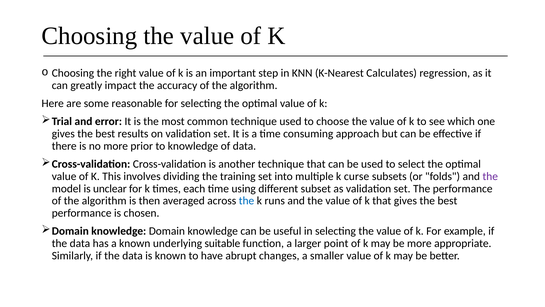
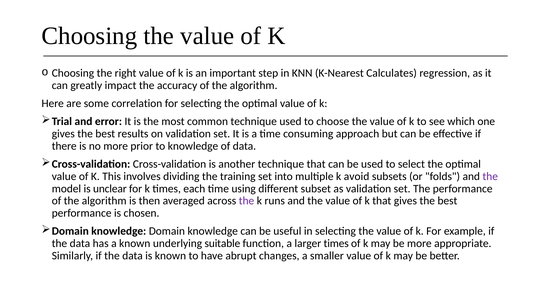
reasonable: reasonable -> correlation (137, 103)
curse: curse -> avoid (357, 176)
the colour: blue -> purple (247, 201)
larger point: point -> times (336, 243)
